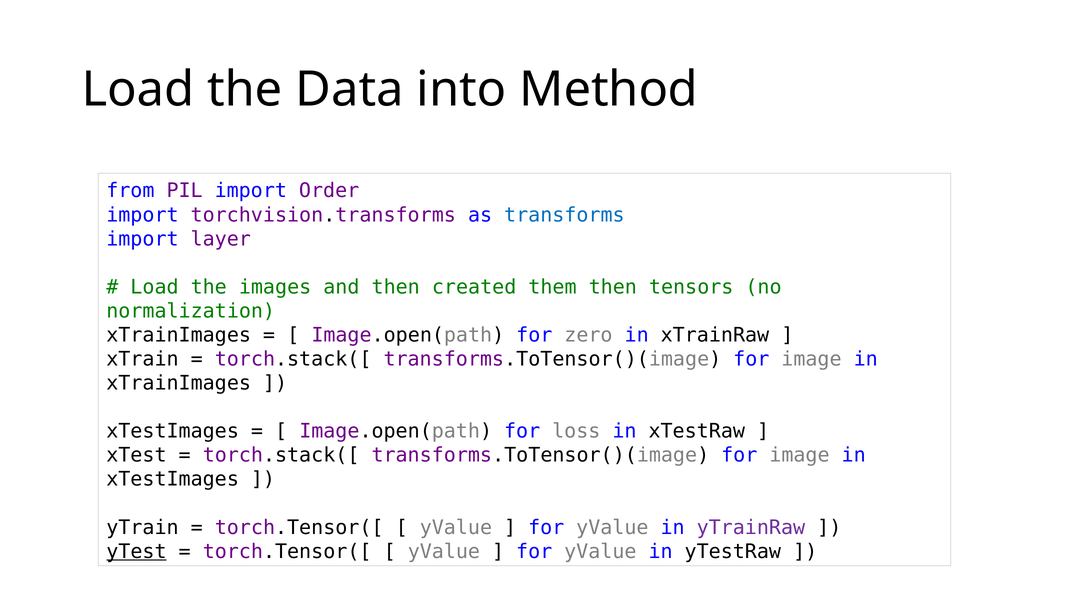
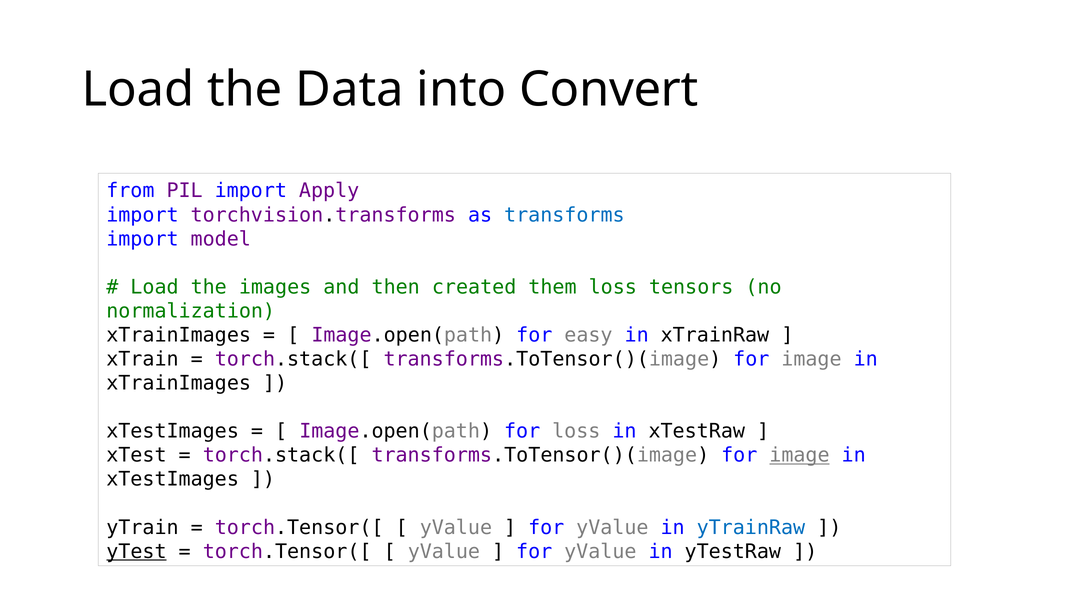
Method: Method -> Convert (609, 90)
Order: Order -> Apply (329, 191)
layer: layer -> model (221, 239)
them then: then -> loss (613, 287)
zero: zero -> easy (588, 335)
image underline: none -> present (799, 456)
yTrainRaw colour: purple -> blue (751, 528)
